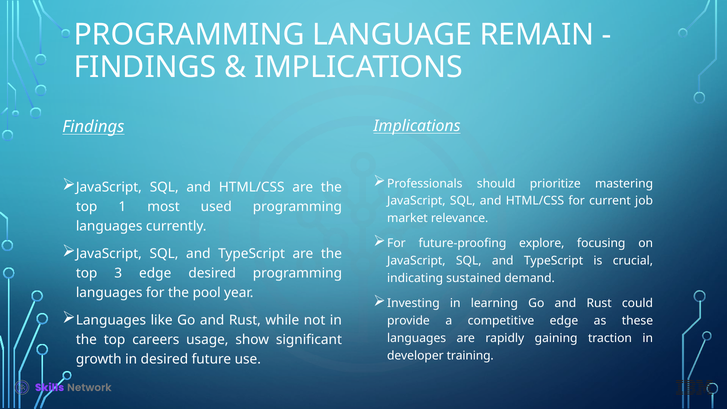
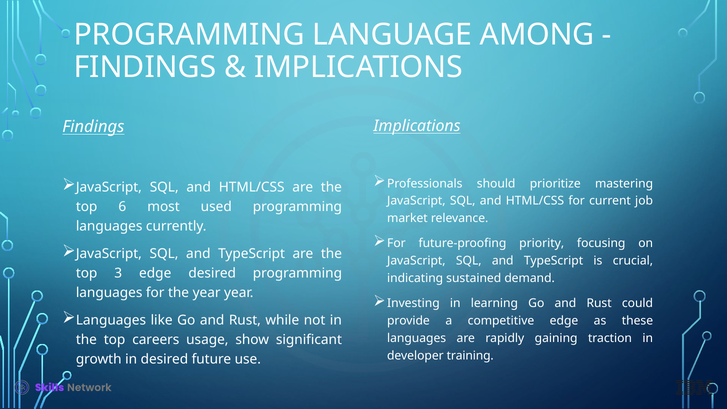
REMAIN: REMAIN -> AMONG (537, 35)
1: 1 -> 6 (122, 207)
explore: explore -> priority (542, 243)
the pool: pool -> year (207, 293)
